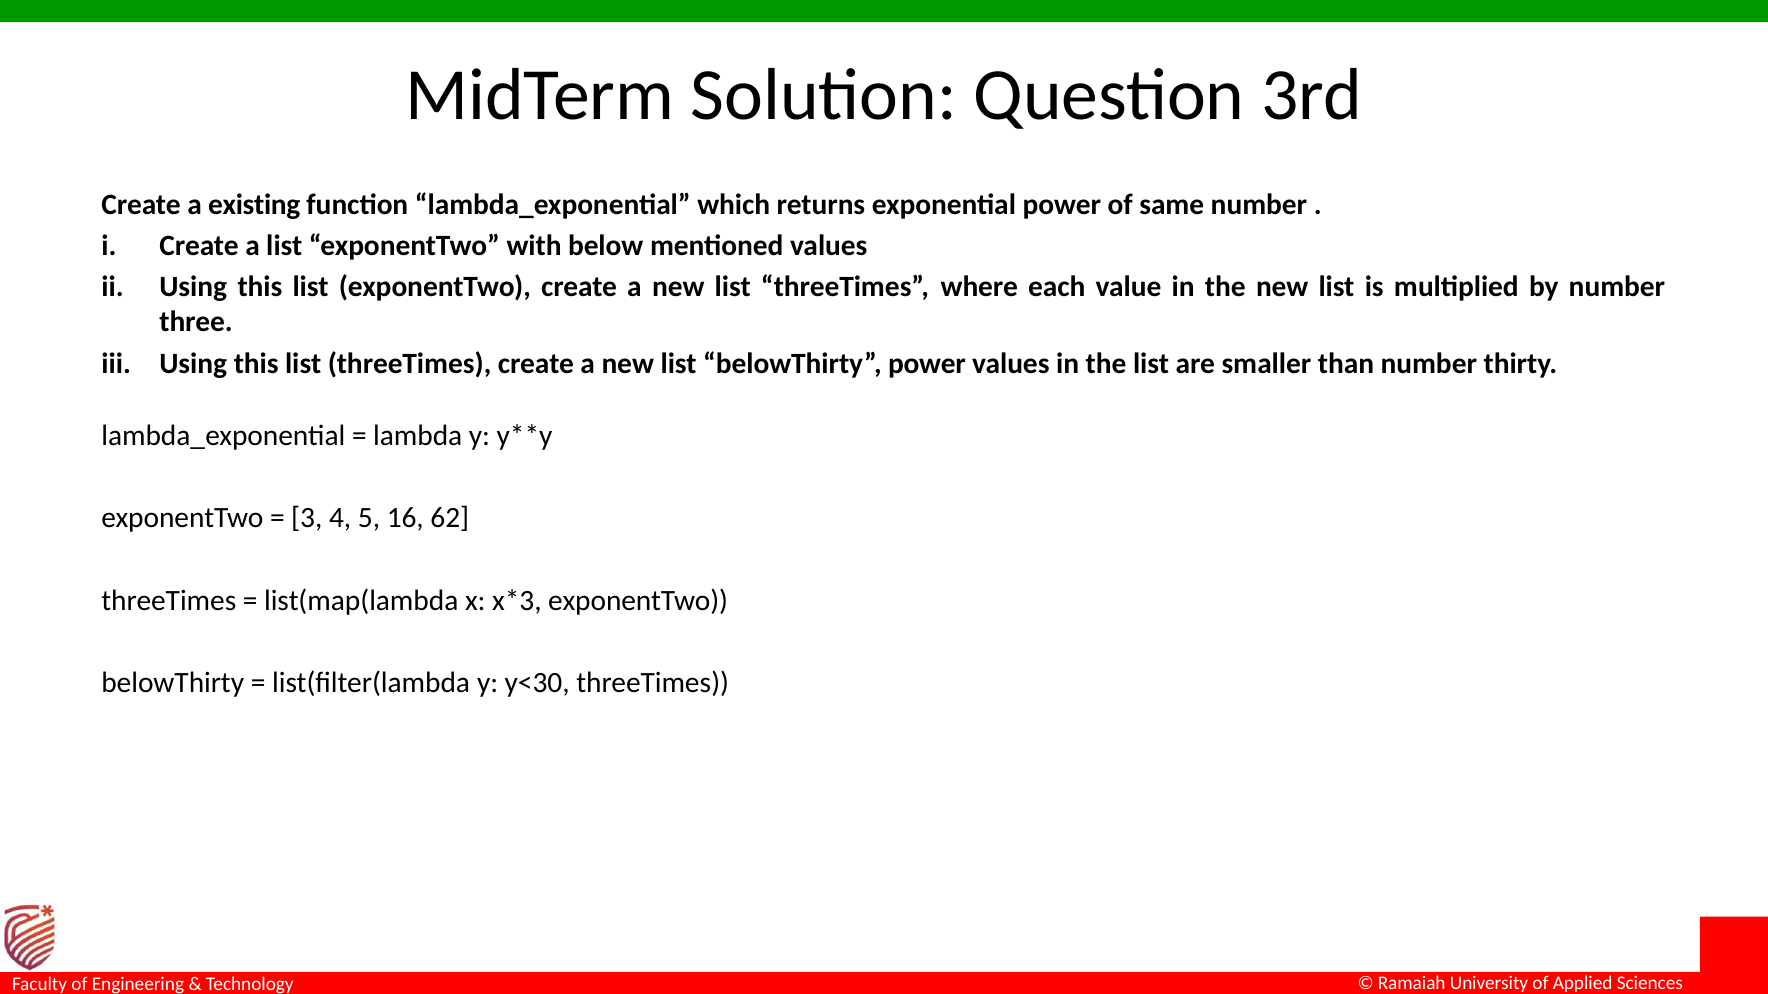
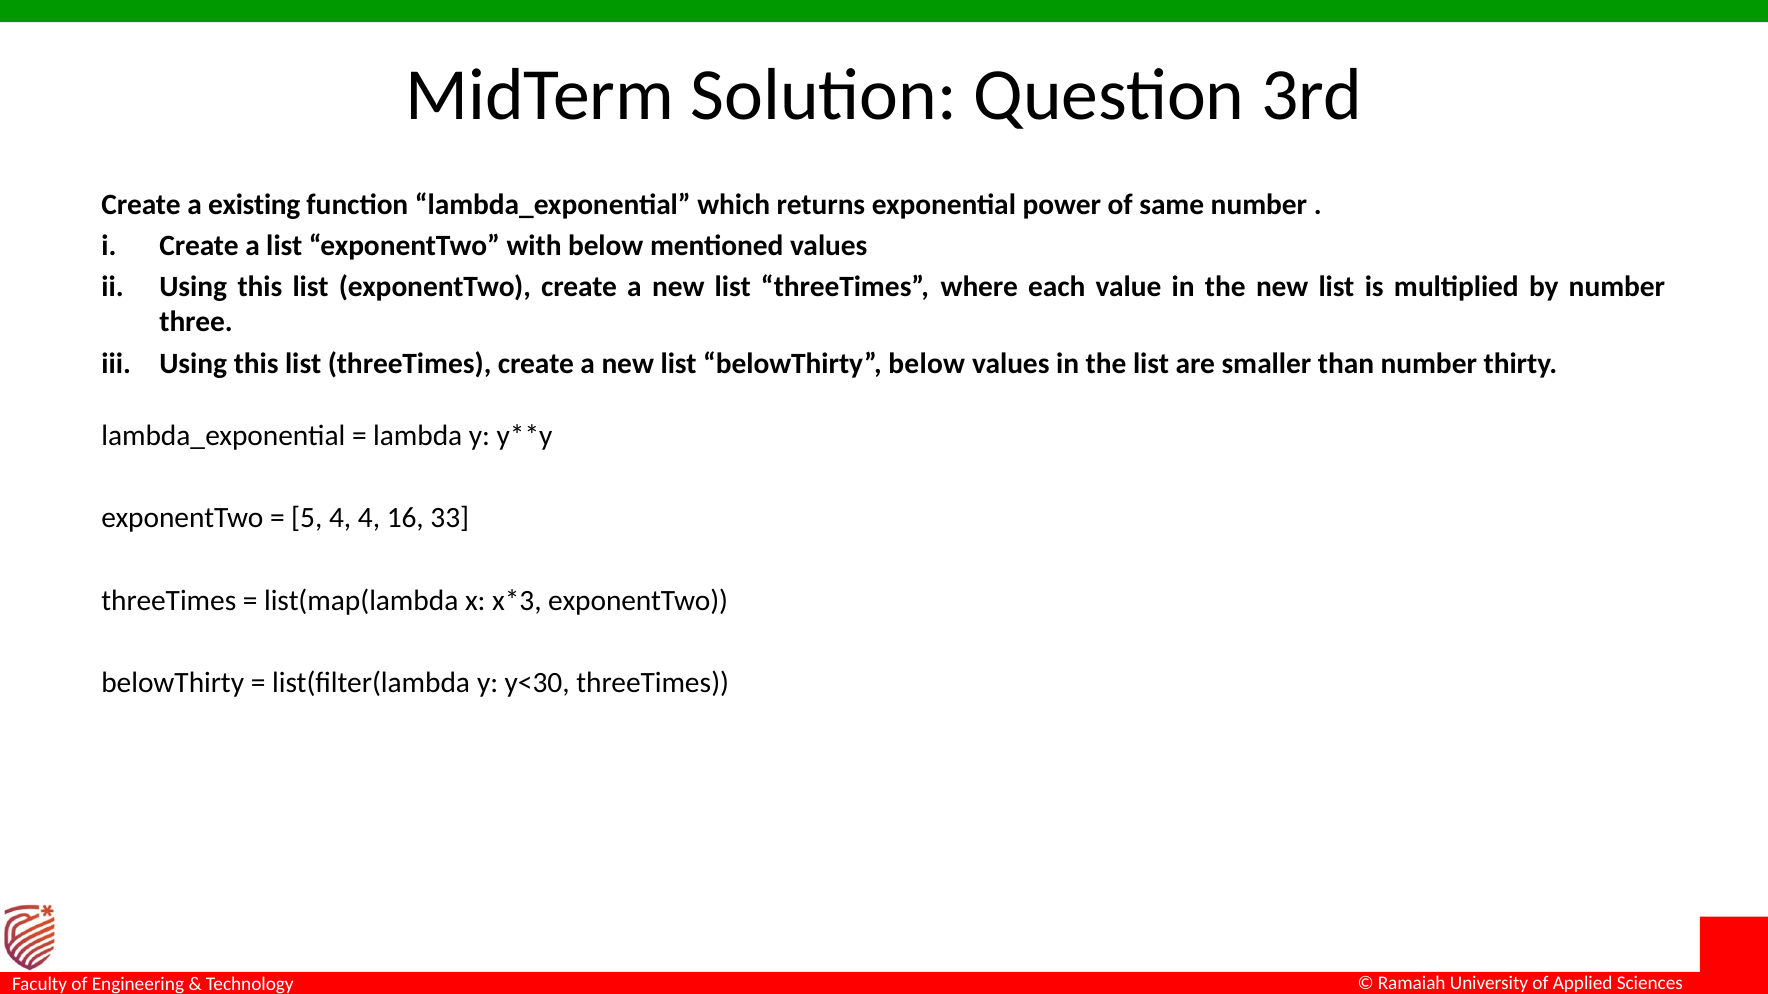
belowThirty power: power -> below (927, 364)
3: 3 -> 5 (307, 518)
4 5: 5 -> 4 (369, 518)
62: 62 -> 33 (450, 518)
